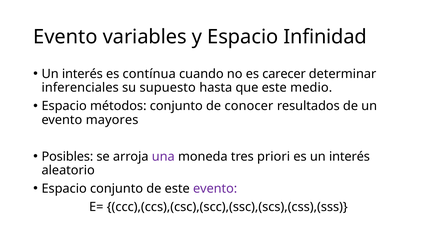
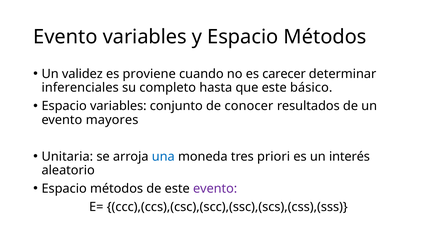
y Espacio Infinidad: Infinidad -> Métodos (325, 37)
interés: interés -> validez (82, 74)
contínua: contínua -> proviene (149, 74)
supuesto: supuesto -> completo (168, 88)
medio: medio -> básico (311, 88)
Espacio métodos: métodos -> variables (118, 106)
Posibles: Posibles -> Unitaria (67, 156)
una colour: purple -> blue (163, 156)
conjunto: conjunto -> métodos (117, 188)
